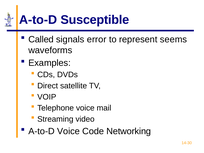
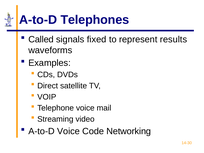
Susceptible: Susceptible -> Telephones (95, 20)
error: error -> fixed (97, 39)
seems: seems -> results (173, 39)
